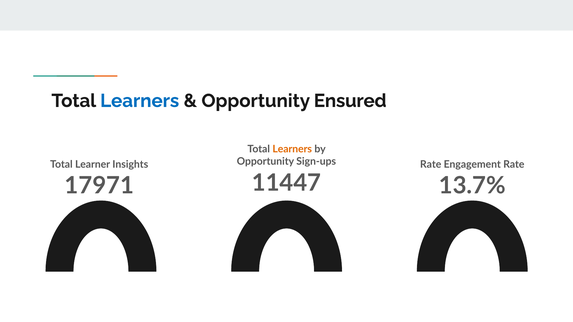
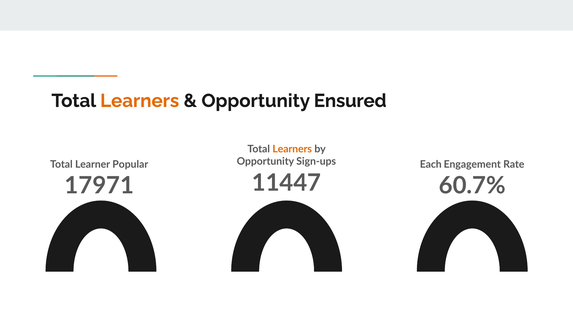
Learners colour: blue -> orange (140, 101)
Insights: Insights -> Popular (130, 164)
Rate: Rate -> Each (431, 164)
13.7%: 13.7% -> 60.7% (472, 186)
